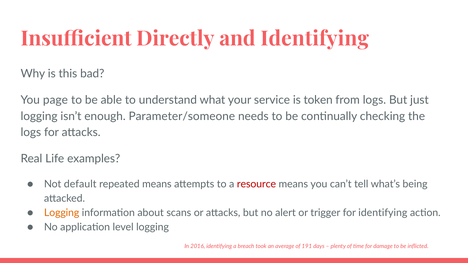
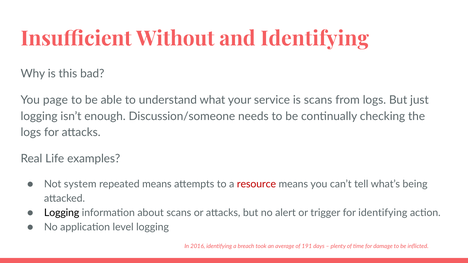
Directly: Directly -> Without (175, 39)
is token: token -> scans (318, 100)
Parameter/someone: Parameter/someone -> Discussion/someone (182, 116)
default: default -> system (80, 184)
Logging colour: orange -> black (62, 213)
